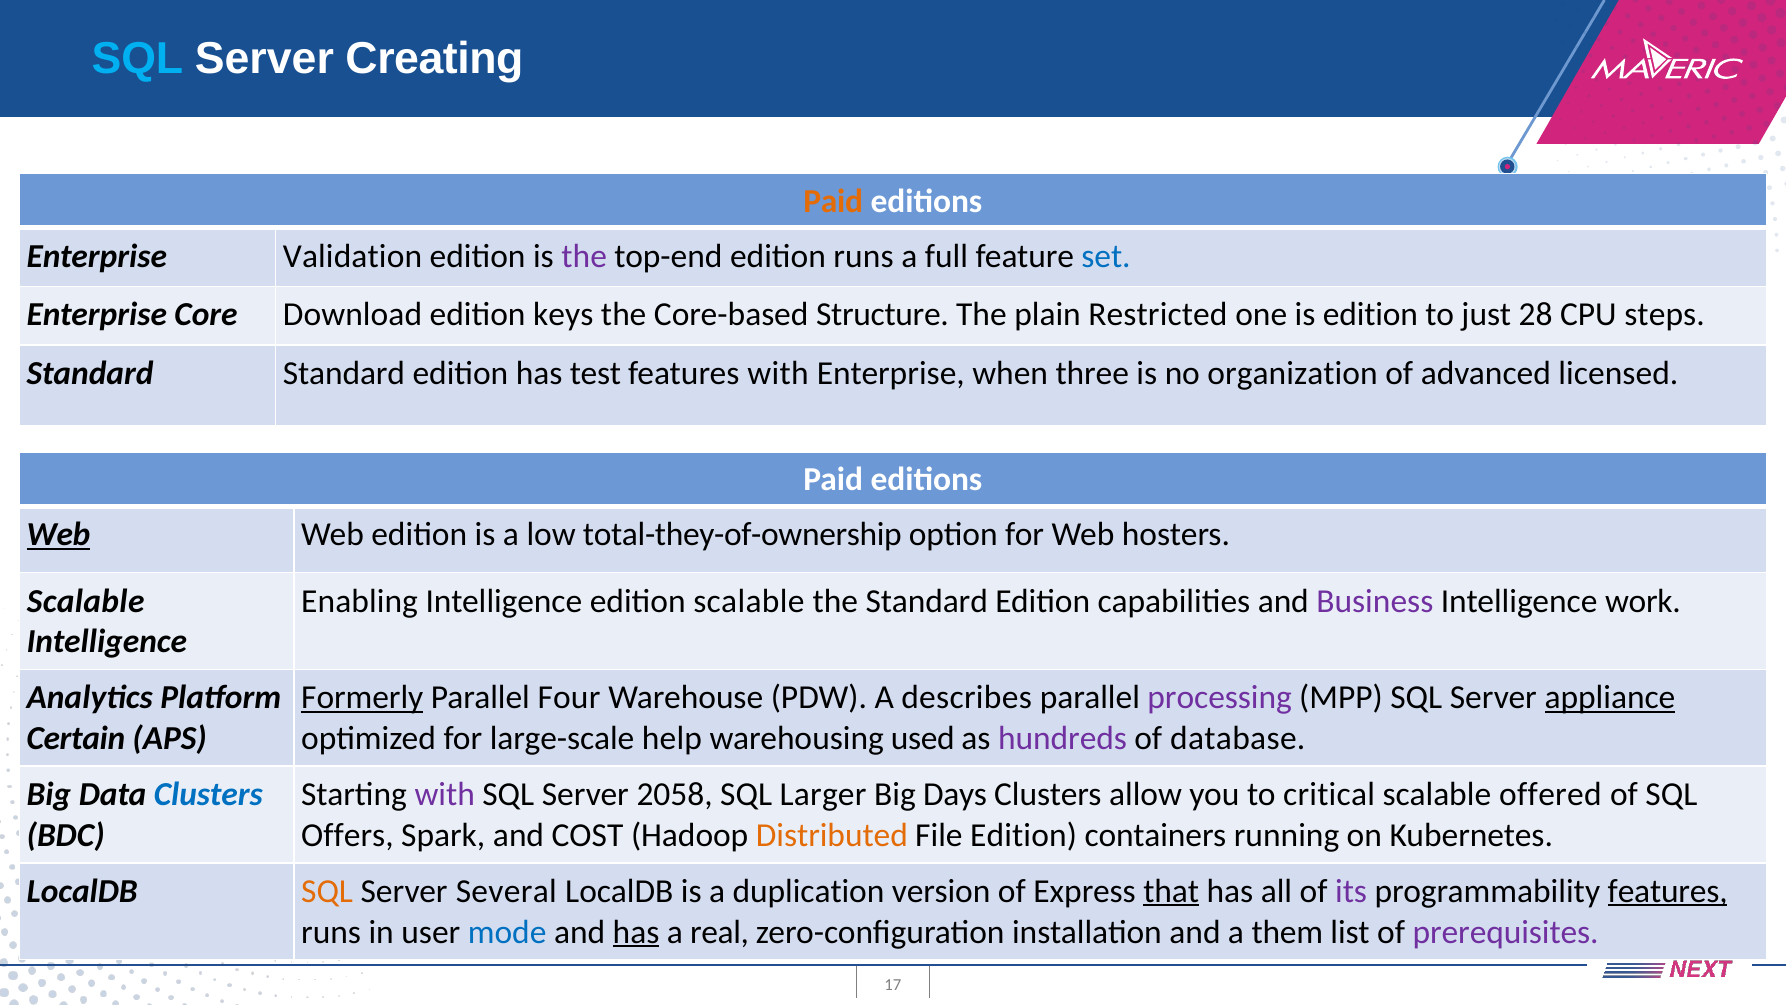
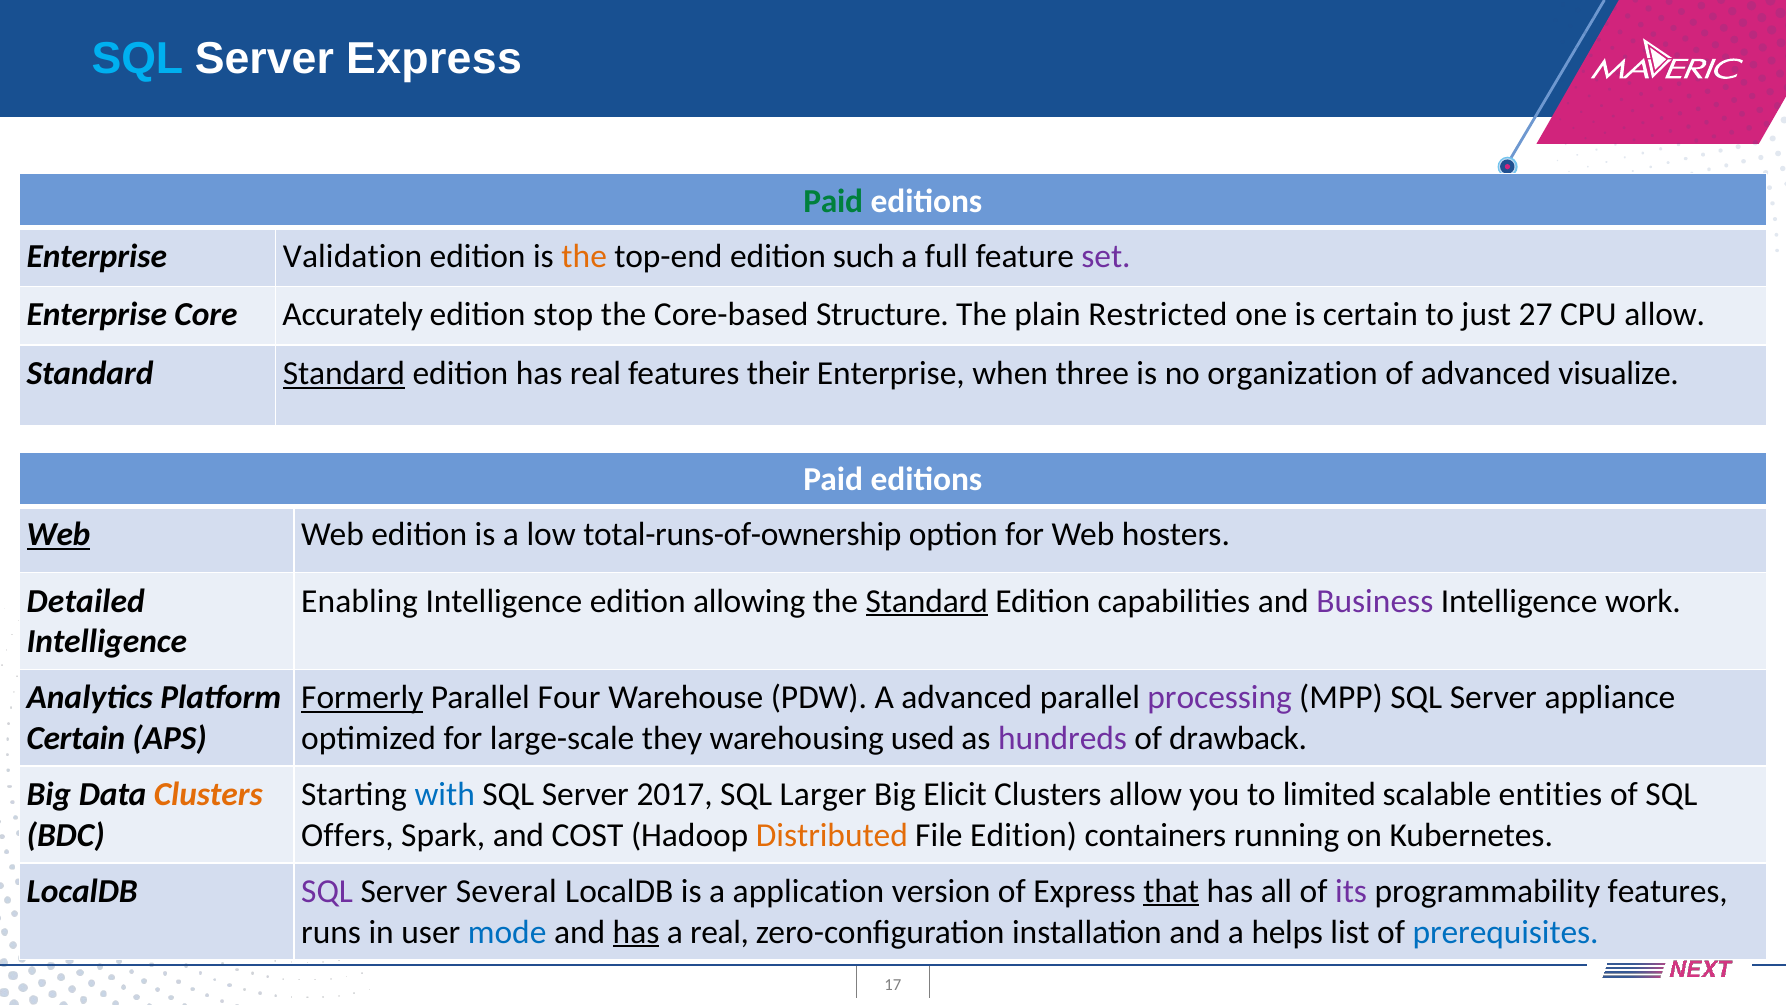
Server Creating: Creating -> Express (434, 59)
Paid colour: orange -> green (833, 201)
the colour: purple -> orange (584, 256)
edition runs: runs -> such (864, 256)
set colour: blue -> purple (1106, 256)
Download: Download -> Accurately (353, 315)
keys: keys -> stop (563, 315)
is edition: edition -> certain (1370, 315)
28: 28 -> 27 (1536, 315)
CPU steps: steps -> allow (1665, 315)
Standard underline: none -> present (344, 373)
has test: test -> real (595, 373)
features with: with -> their (778, 373)
licensed: licensed -> visualize (1619, 373)
total-they-of-ownership: total-they-of-ownership -> total-runs-of-ownership (742, 534)
Scalable: Scalable -> Detailed (86, 601)
edition scalable: scalable -> allowing (749, 601)
Standard underline: none -> present (927, 601)
A describes: describes -> advanced (967, 697)
appliance underline: present -> none (1610, 697)
help: help -> they (672, 738)
database: database -> drawback (1238, 738)
Clusters colour: blue -> orange (208, 794)
with colour: purple -> blue (445, 794)
2058: 2058 -> 2017 (675, 794)
Days: Days -> Elicit (955, 794)
critical: critical -> limited (1329, 794)
offered: offered -> entities (1551, 794)
SQL colour: orange -> purple (327, 891)
duplication: duplication -> application (808, 891)
features underline: present -> none (1668, 891)
them: them -> helps (1287, 932)
prerequisites colour: purple -> blue (1506, 932)
